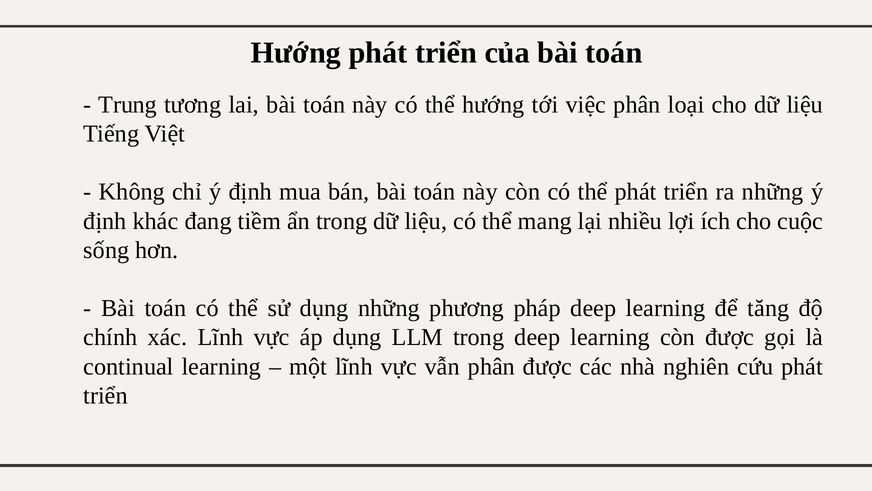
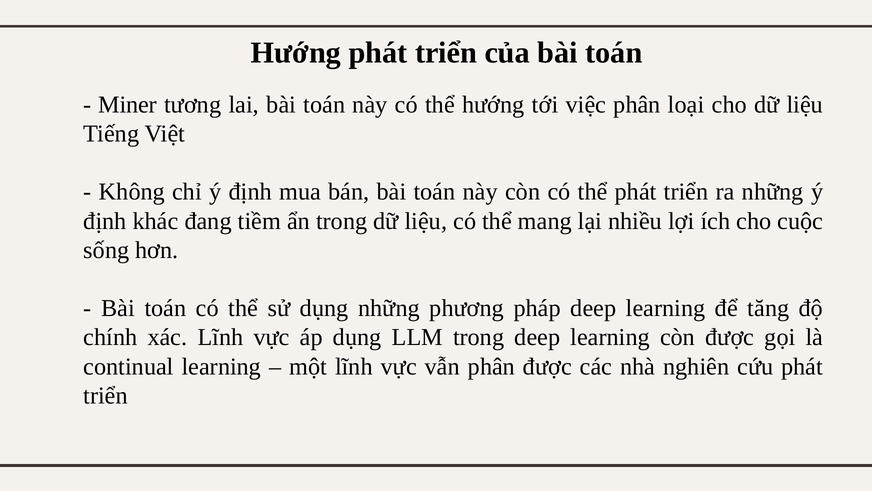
Trung: Trung -> Miner (128, 105)
